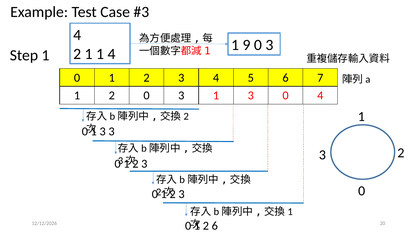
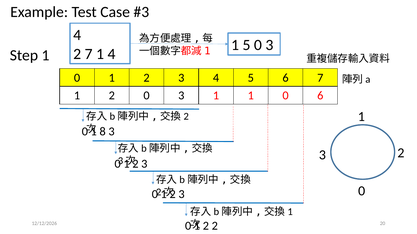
1 9: 9 -> 5 (247, 45)
2 1: 1 -> 7 (89, 54)
3 1 3: 3 -> 1 (251, 96)
0 4: 4 -> 6 (320, 96)
3: 3 -> 8 (103, 132)
2 6: 6 -> 2 (215, 226)
